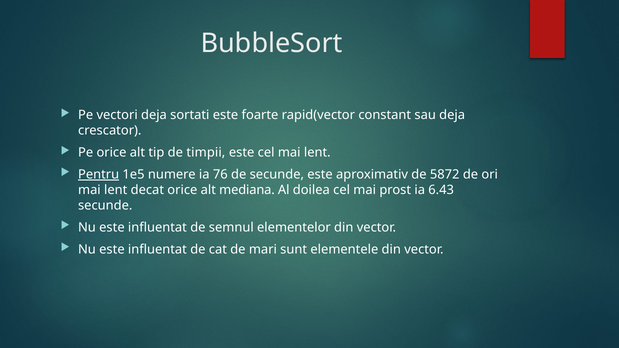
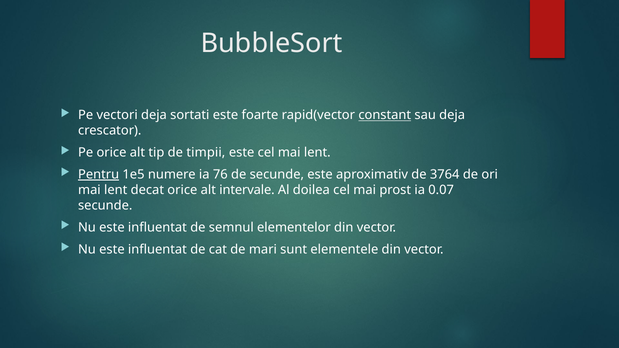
constant underline: none -> present (385, 115)
5872: 5872 -> 3764 (445, 175)
mediana: mediana -> intervale (247, 190)
6.43: 6.43 -> 0.07 (441, 190)
